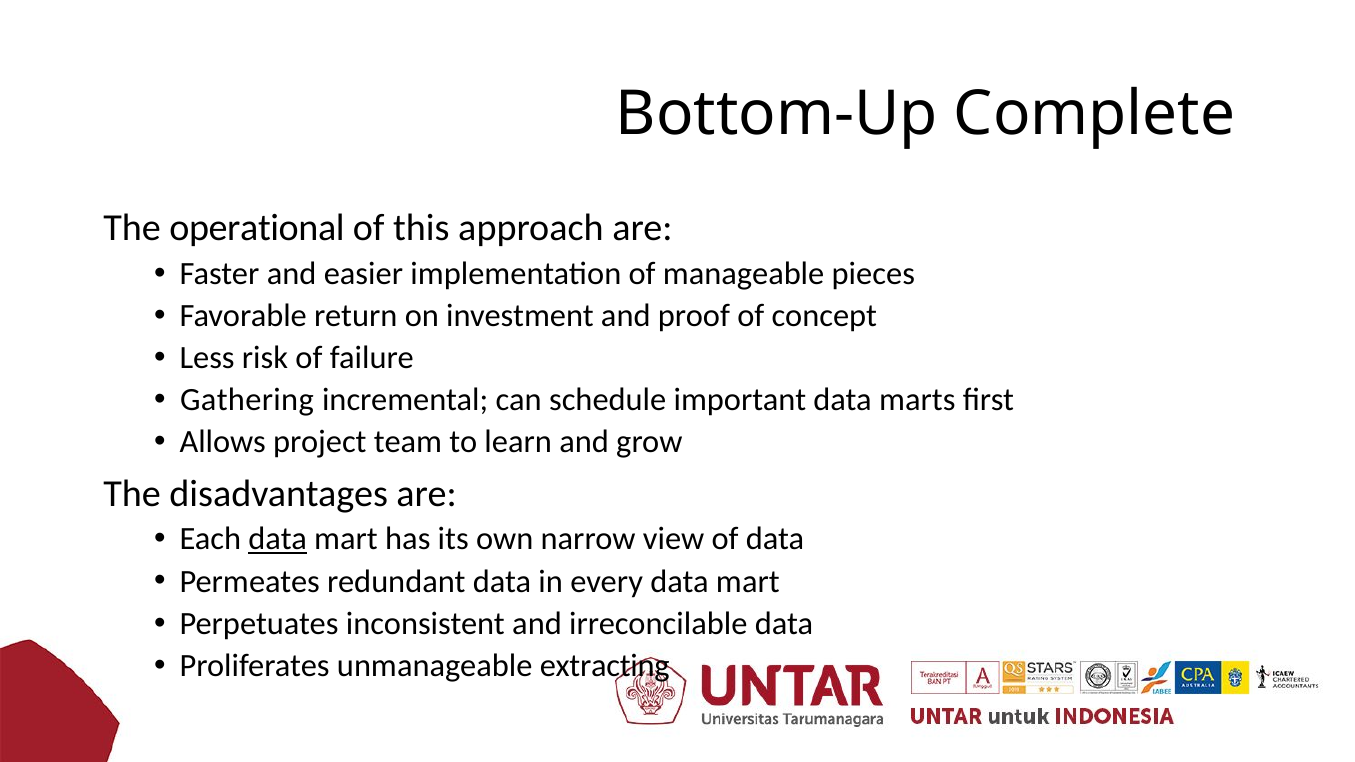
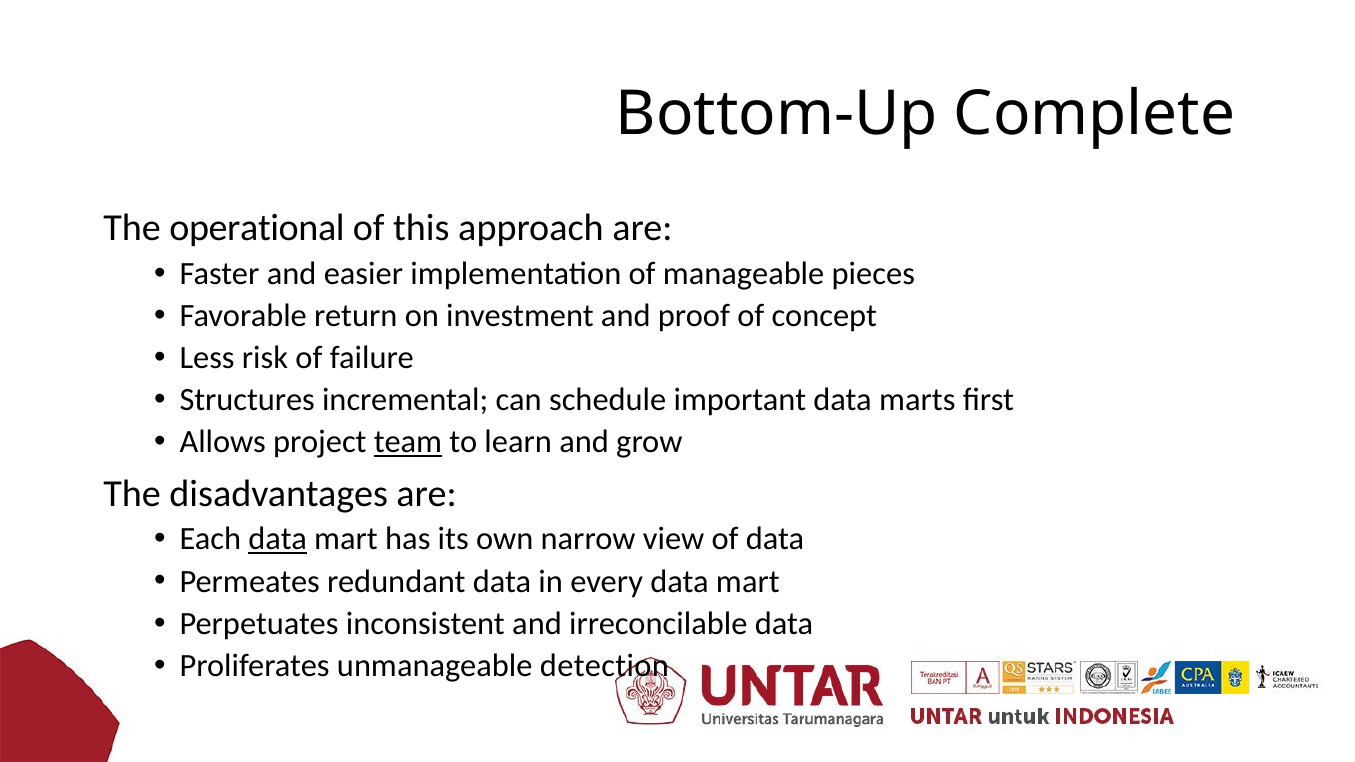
Gathering: Gathering -> Structures (247, 400)
team underline: none -> present (408, 442)
extracting: extracting -> detection (604, 666)
